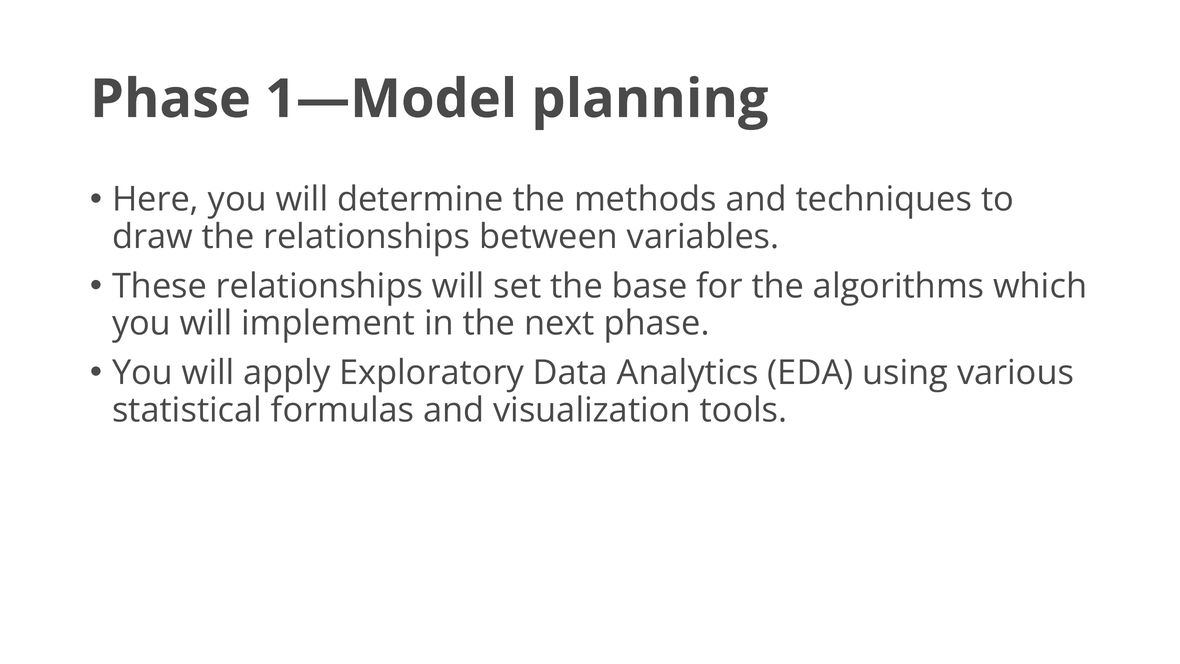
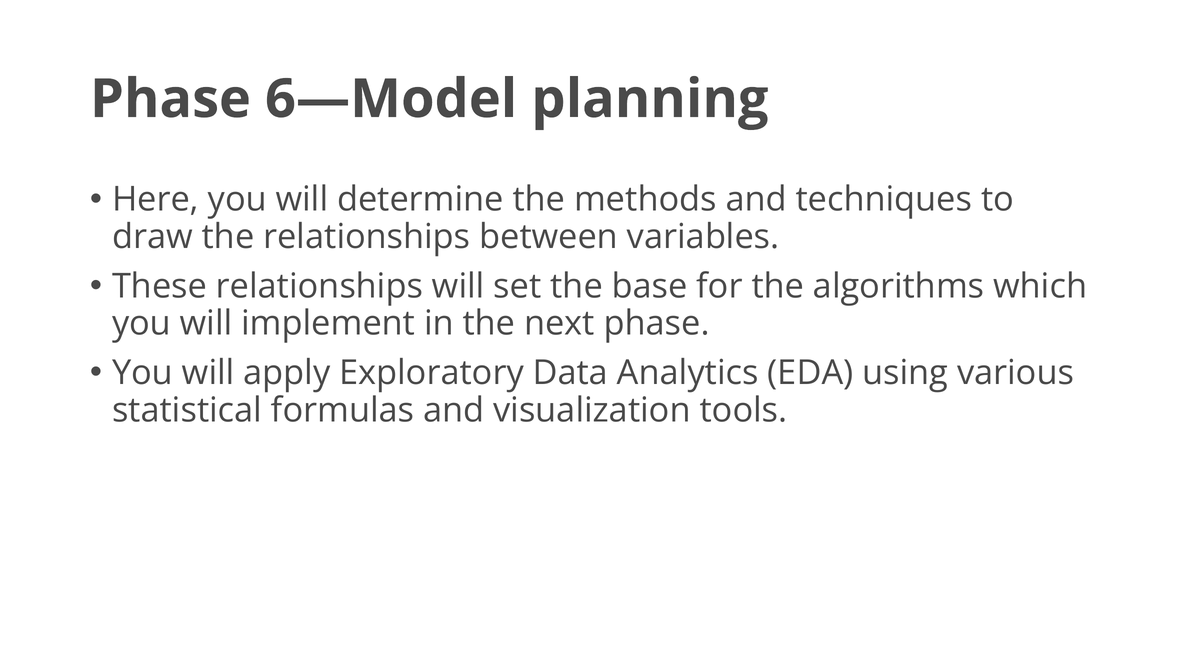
1—Model: 1—Model -> 6—Model (391, 99)
